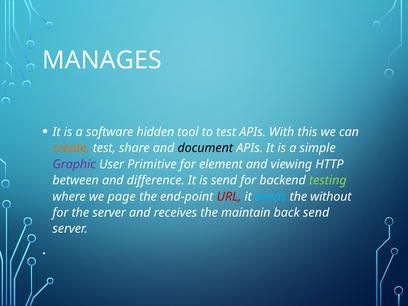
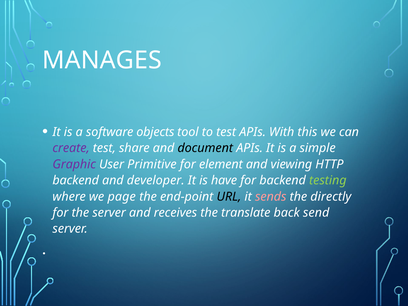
hidden: hidden -> objects (155, 132)
create colour: orange -> purple (71, 148)
between: between -> backend (76, 180)
difference: difference -> developer (156, 180)
is send: send -> have (224, 180)
URL colour: red -> black (229, 197)
sends colour: light blue -> pink (271, 197)
without: without -> directly (331, 197)
maintain: maintain -> translate (246, 213)
